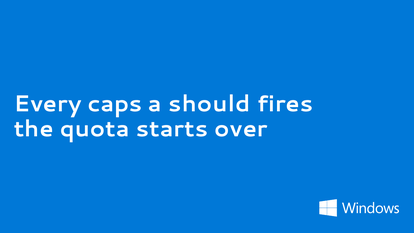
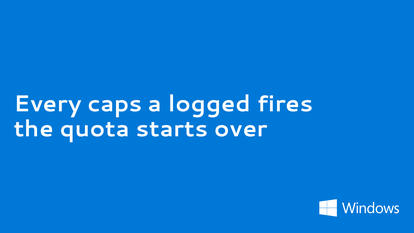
should: should -> logged (209, 104)
